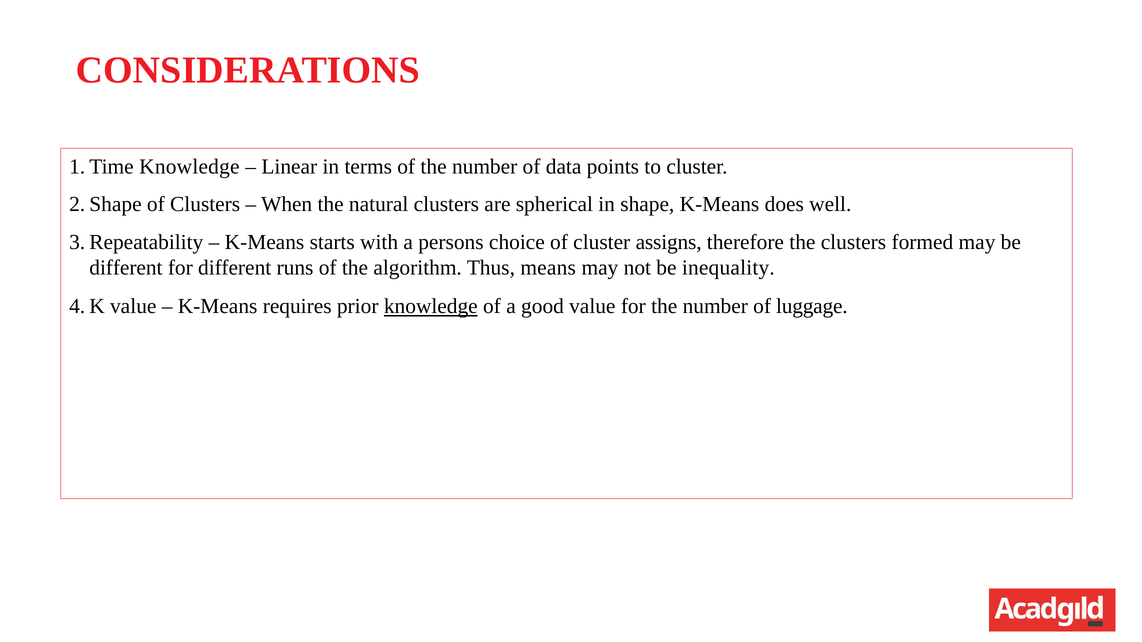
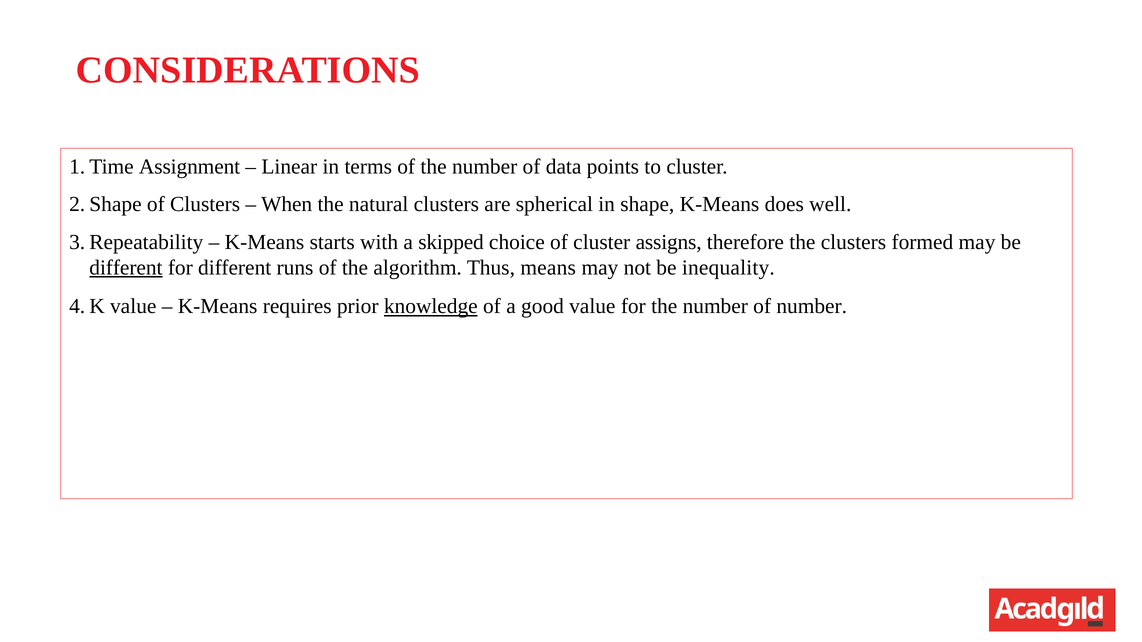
Knowledge: Knowledge -> Assignment (190, 167)
persons: persons -> skipped (451, 242)
different underline: none -> present (126, 268)
of luggage: luggage -> number (812, 307)
